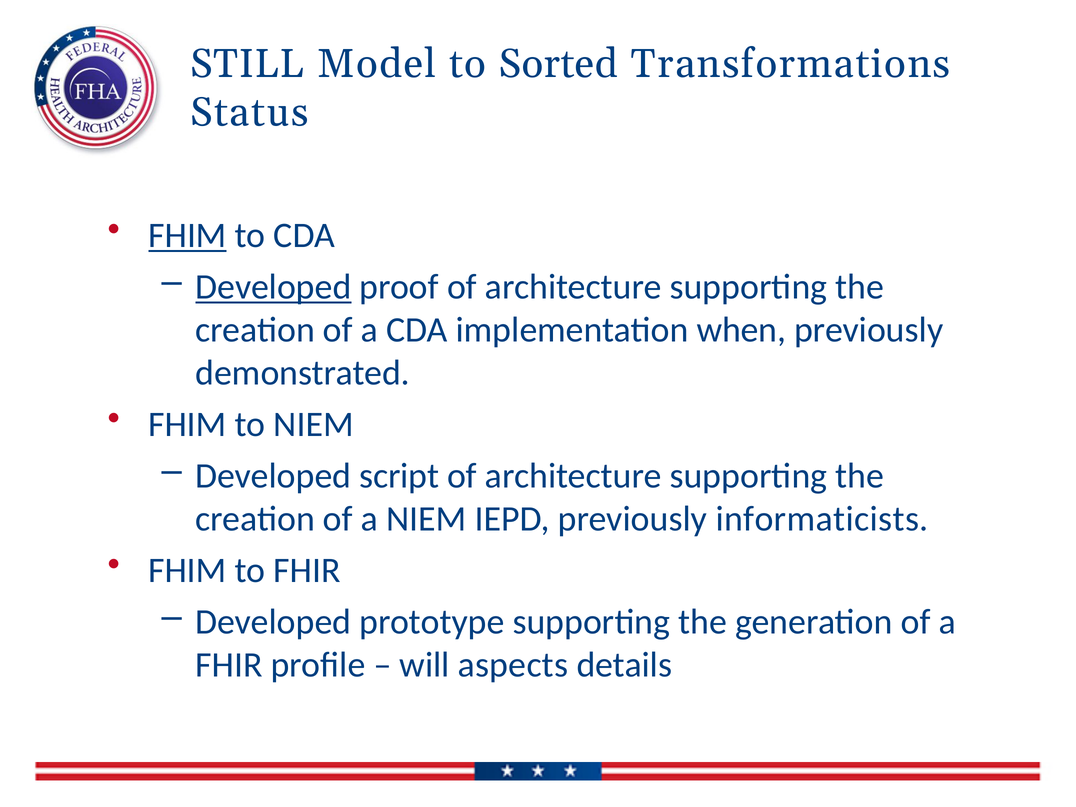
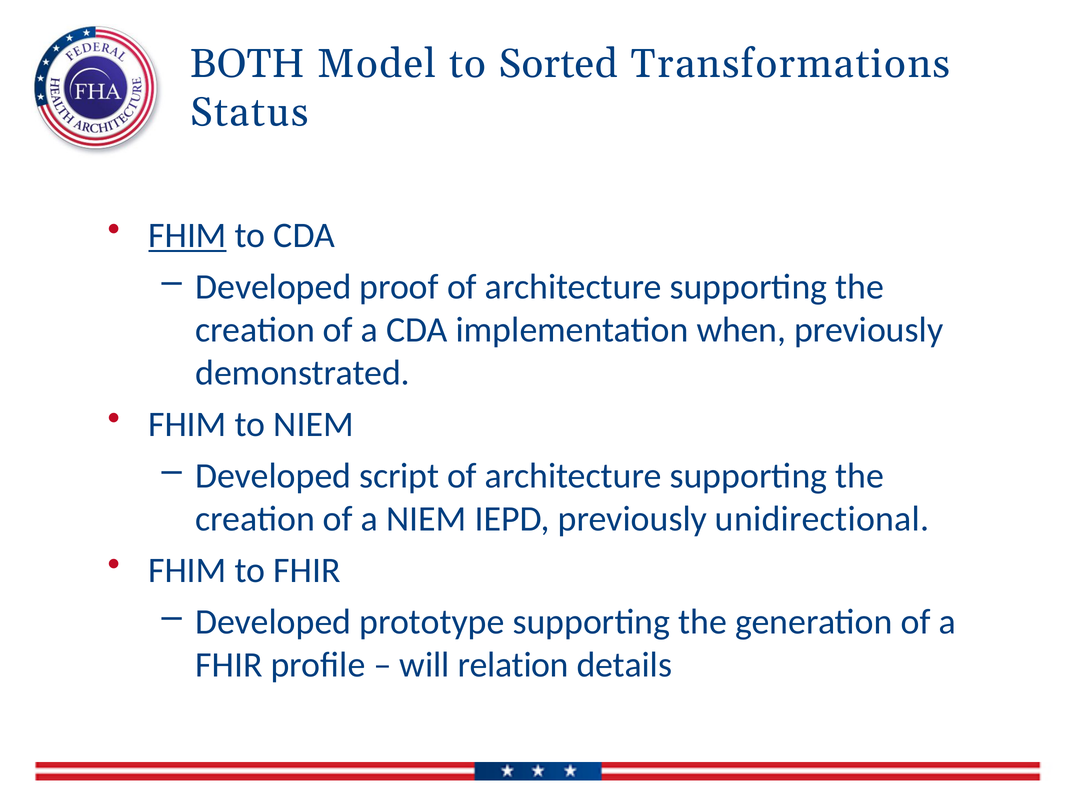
STILL: STILL -> BOTH (247, 64)
Developed underline: present -> none (273, 287)
informaticists: informaticists -> unidirectional (822, 519)
aspects: aspects -> relation (513, 665)
